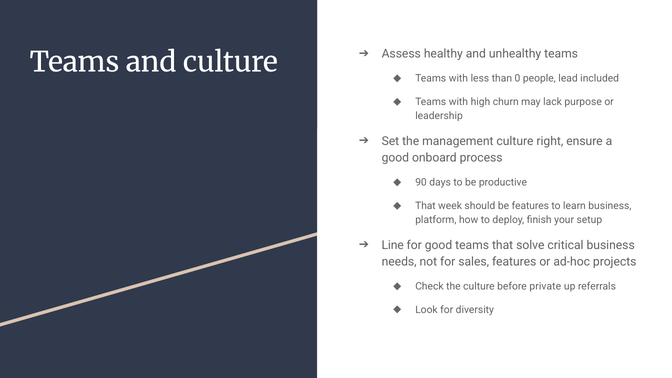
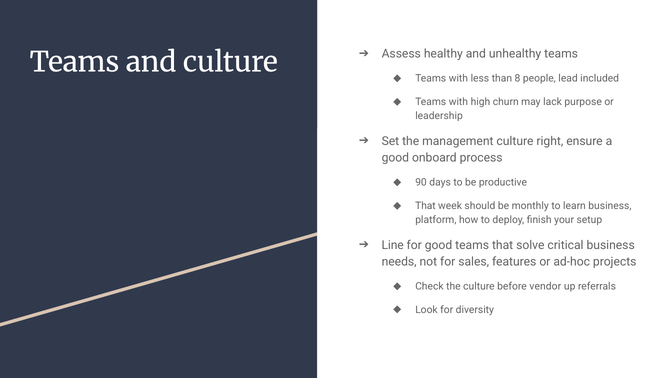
0: 0 -> 8 (517, 78)
be features: features -> monthly (530, 206)
private: private -> vendor (545, 286)
